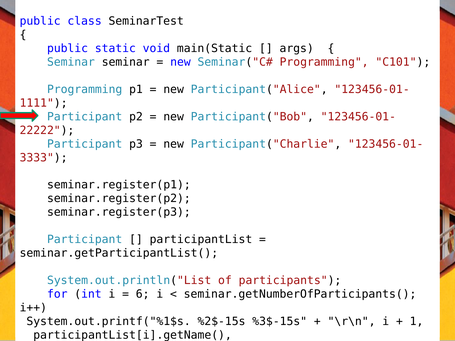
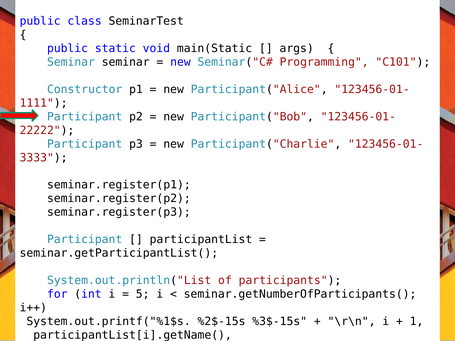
Programming: Programming -> Constructor (85, 89)
6: 6 -> 5 (143, 294)
